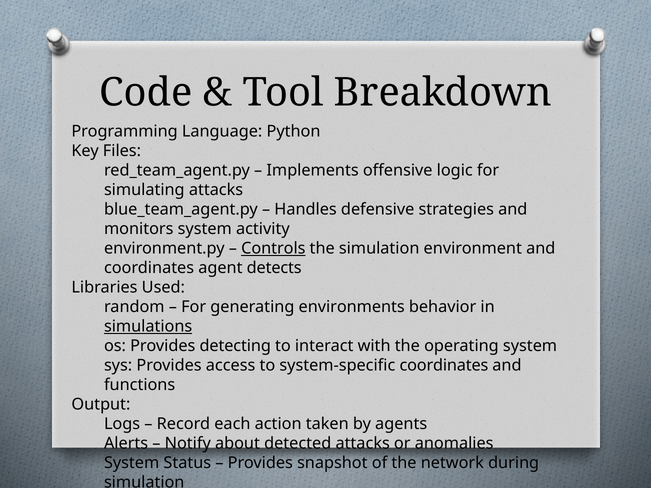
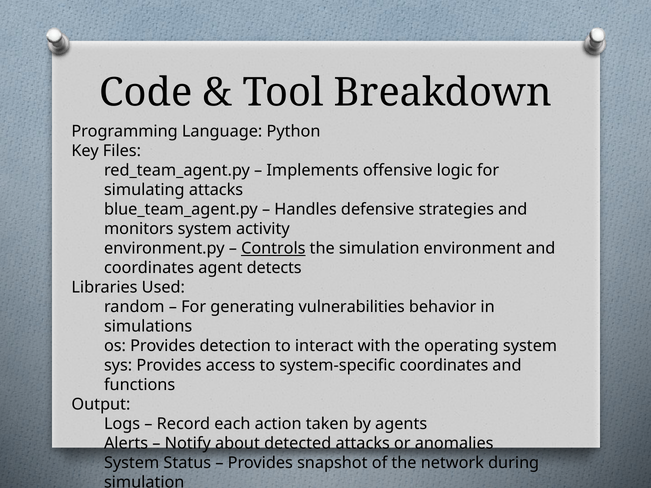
environments: environments -> vulnerabilities (352, 307)
simulations underline: present -> none (148, 327)
detecting: detecting -> detection (235, 346)
